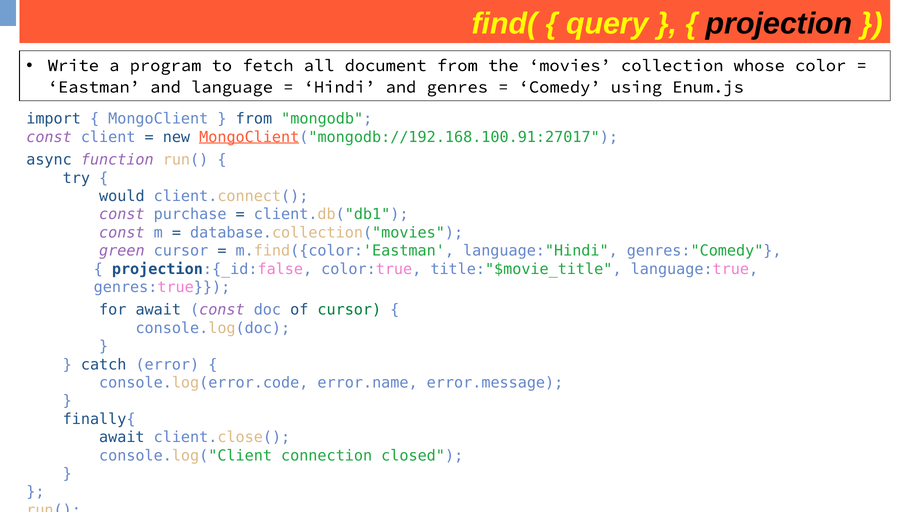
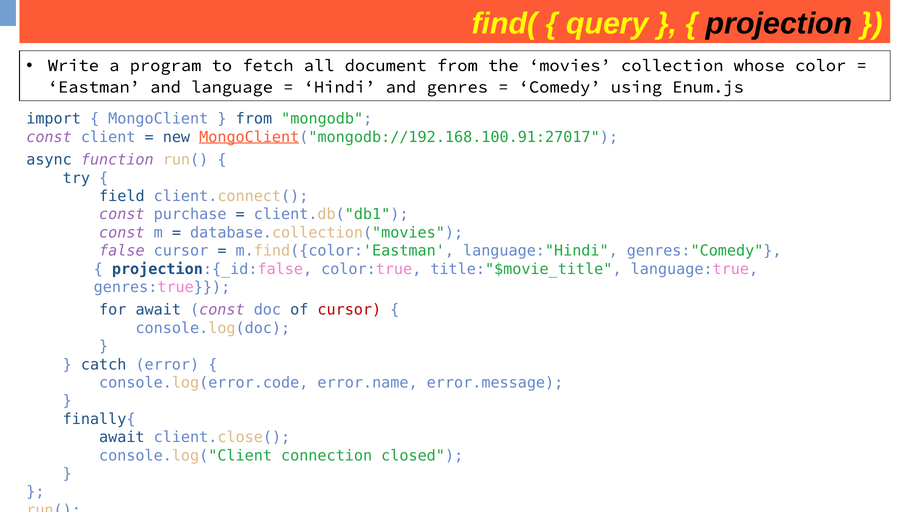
would: would -> field (122, 196)
green: green -> false (122, 251)
cursor colour: green -> red (349, 310)
